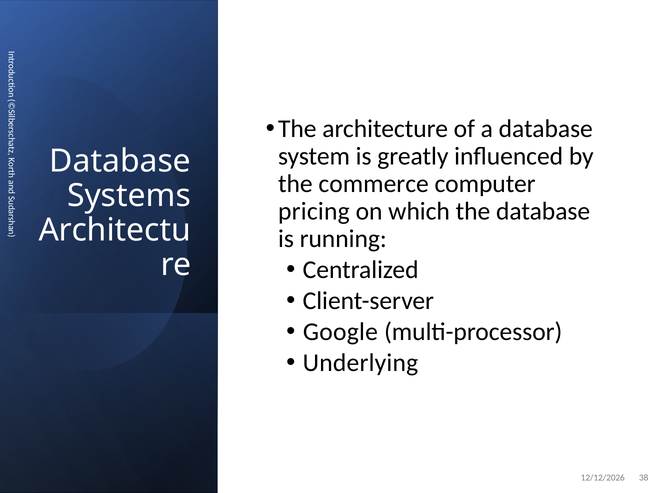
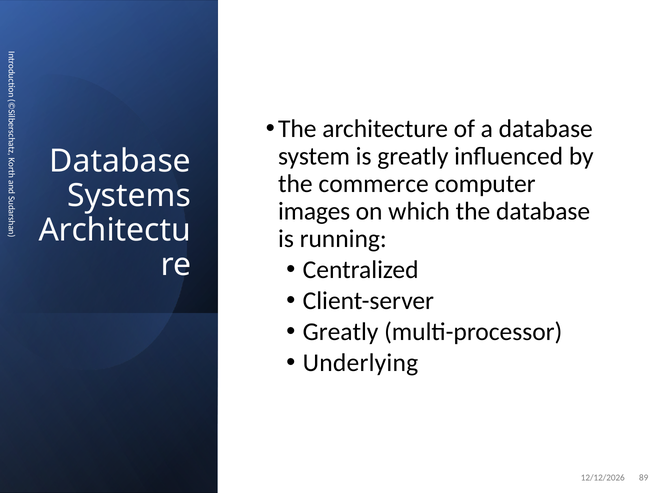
pricing: pricing -> images (314, 211)
Google: Google -> Greatly (341, 332)
38: 38 -> 89 (644, 477)
